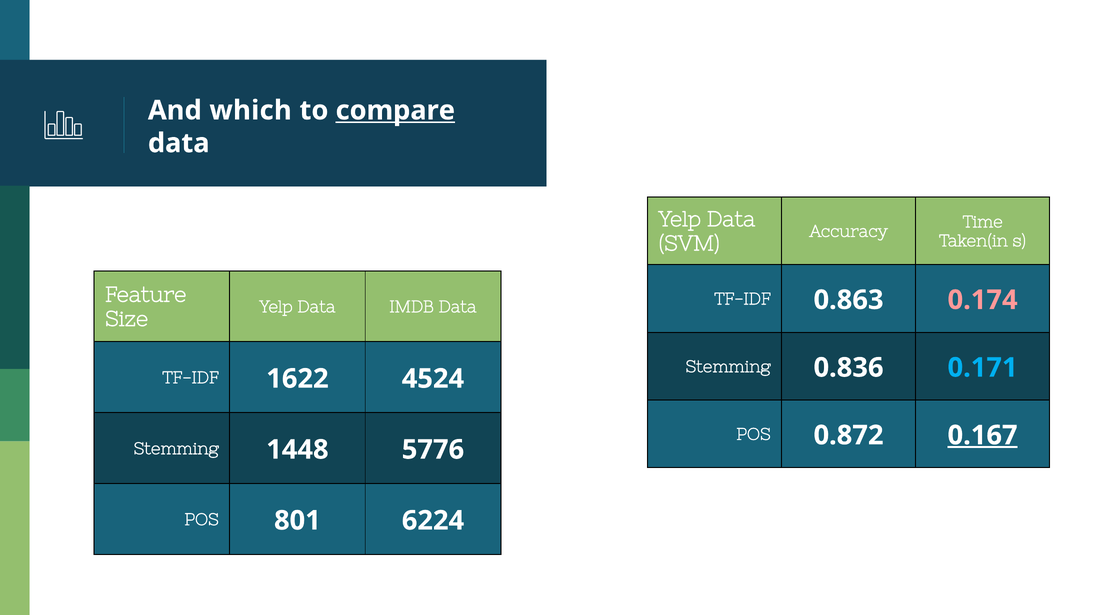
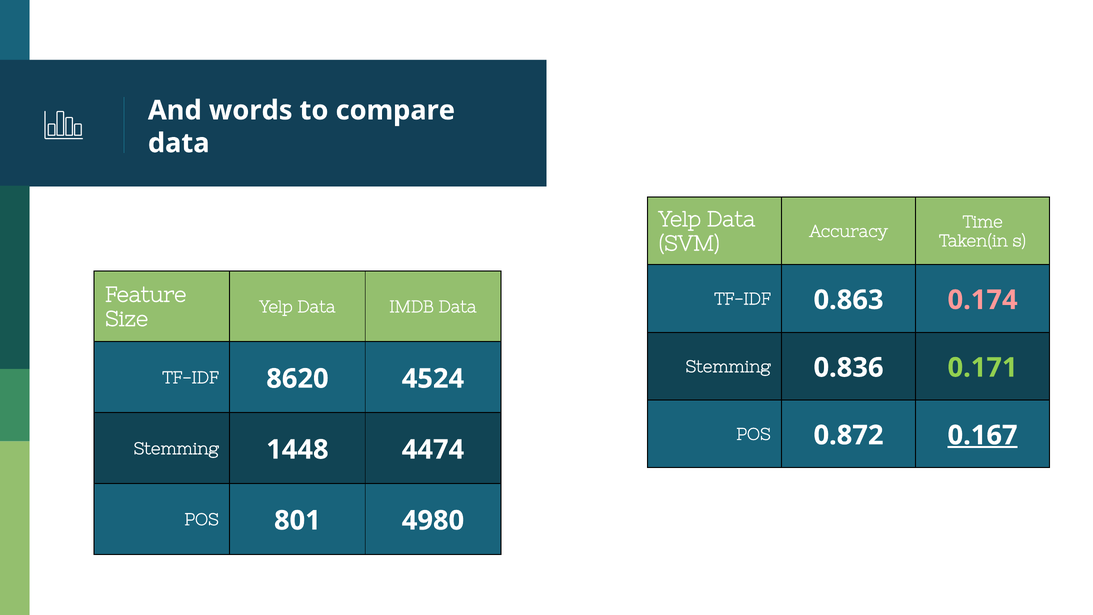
which: which -> words (251, 110)
compare underline: present -> none (395, 110)
0.171 colour: light blue -> light green (983, 368)
1622: 1622 -> 8620 (297, 379)
5776: 5776 -> 4474 (433, 450)
6224: 6224 -> 4980 (433, 520)
